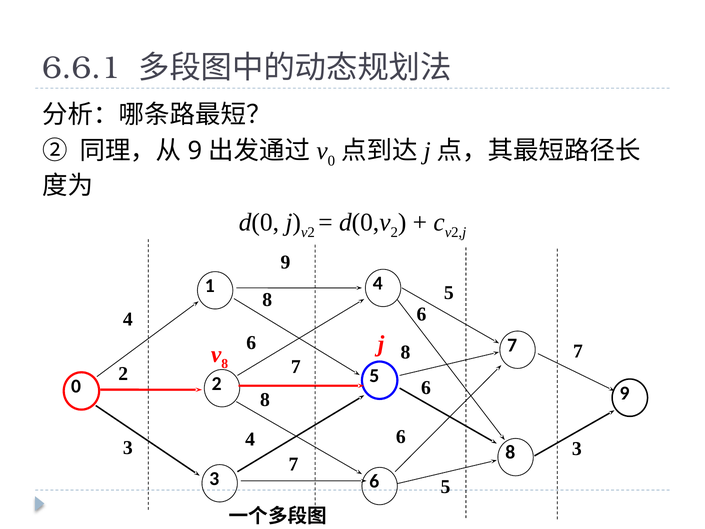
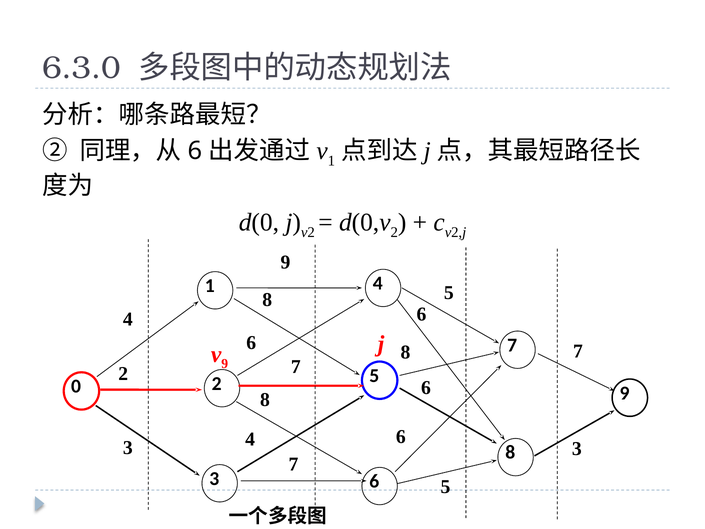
6.6.1: 6.6.1 -> 6.3.0 (81, 68)
9: 9 -> 6 (195, 151)
0: 0 -> 1 (331, 161)
8: 8 -> 9 (225, 363)
